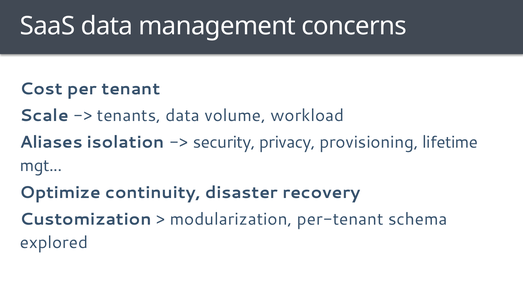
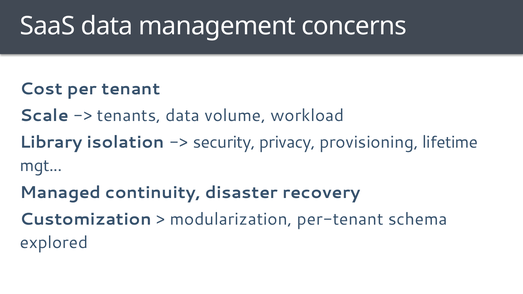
Aliases: Aliases -> Library (51, 142)
Optimize: Optimize -> Managed (60, 193)
